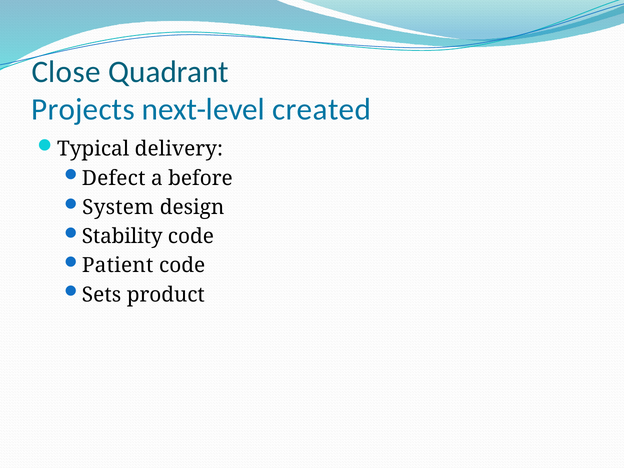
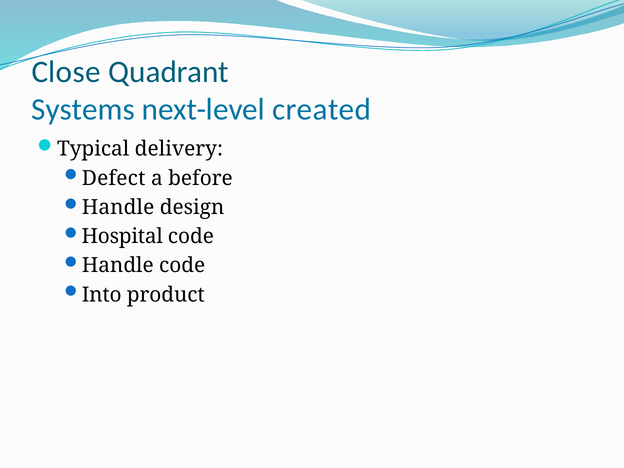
Projects: Projects -> Systems (83, 109)
System: System -> Handle (118, 207)
Stability: Stability -> Hospital (122, 236)
Patient: Patient -> Handle (118, 266)
Sets: Sets -> Into (102, 295)
